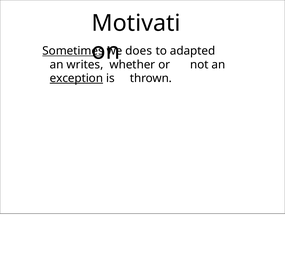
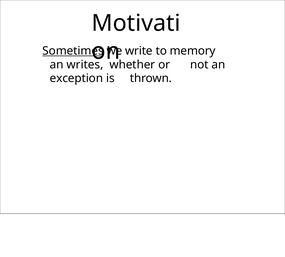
does: does -> write (139, 51)
adapted: adapted -> memory (193, 51)
exception underline: present -> none (76, 78)
